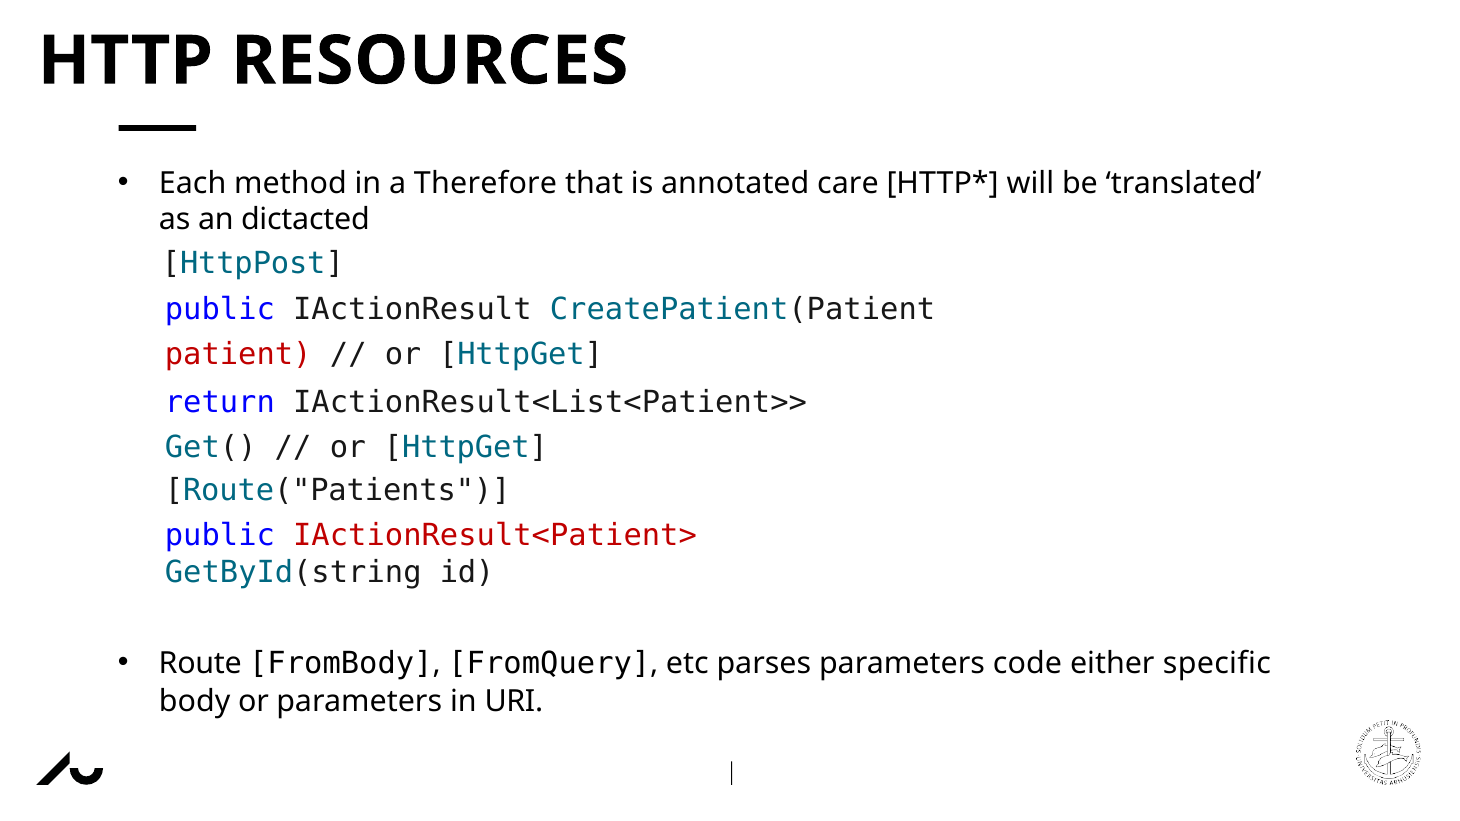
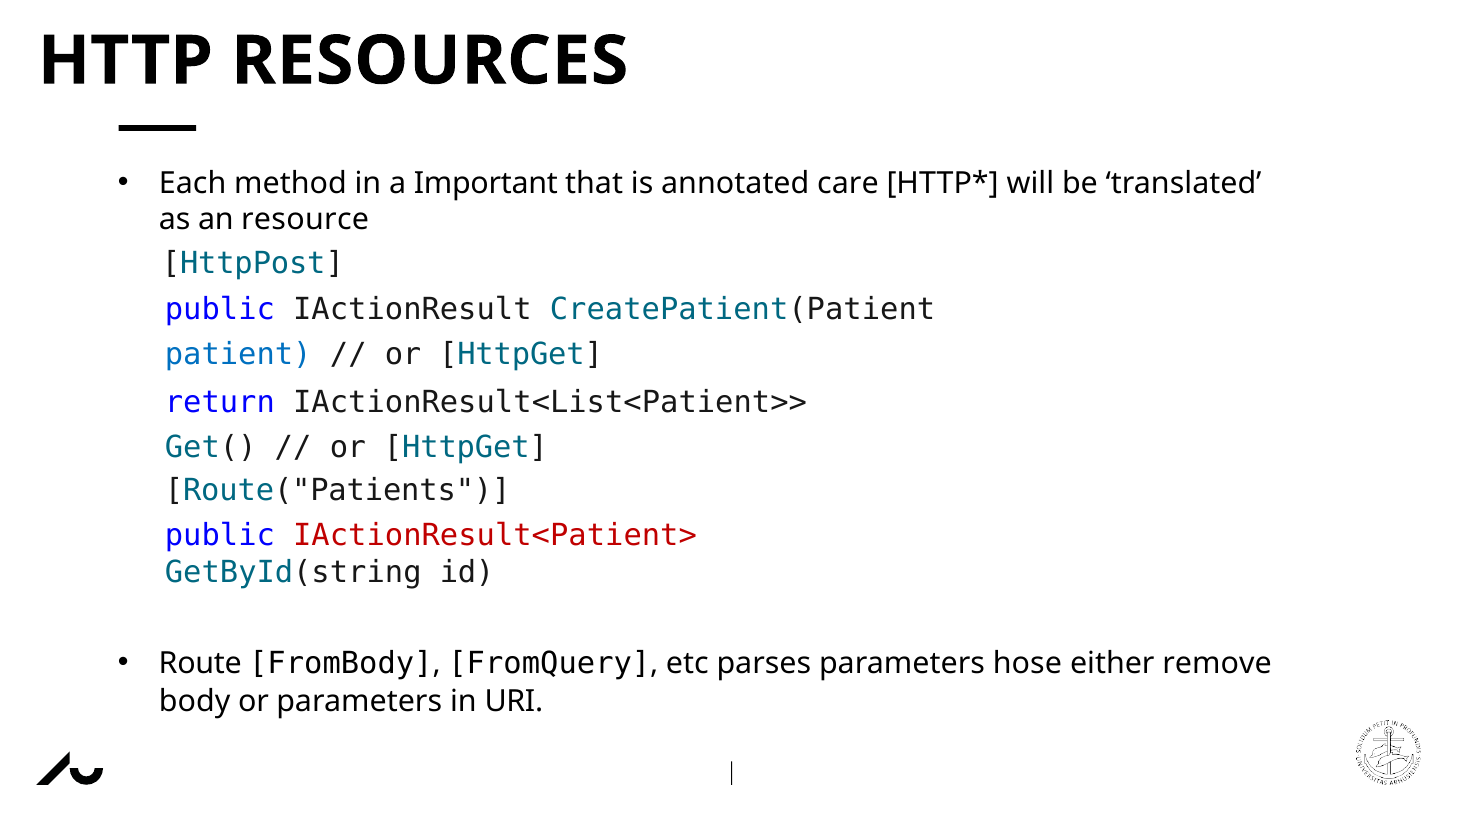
Therefore: Therefore -> Important (486, 183)
dictacted: dictacted -> resource (305, 220)
patient colour: red -> blue (238, 355)
code: code -> hose (1027, 664)
specific: specific -> remove (1217, 664)
